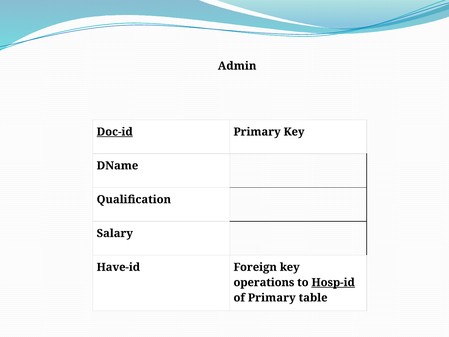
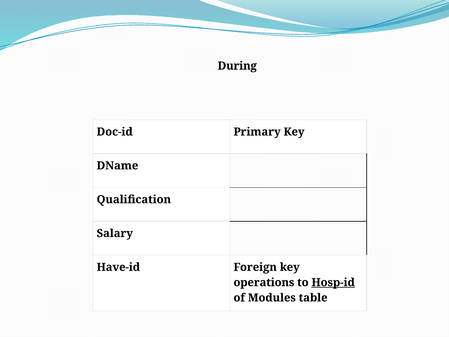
Admin: Admin -> During (237, 66)
Doc-id underline: present -> none (115, 132)
of Primary: Primary -> Modules (272, 298)
